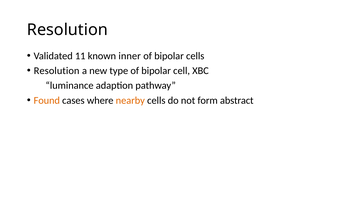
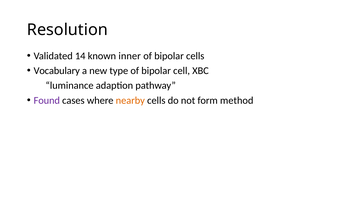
11: 11 -> 14 (80, 56)
Resolution: Resolution -> Vocabulary (57, 71)
Found colour: orange -> purple (47, 100)
abstract: abstract -> method (237, 100)
